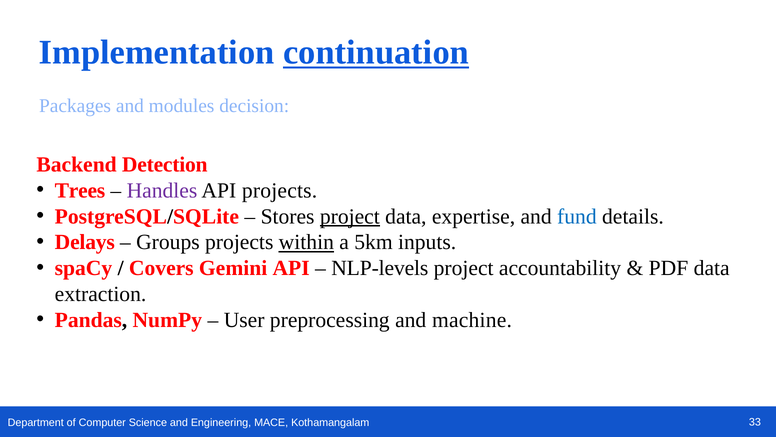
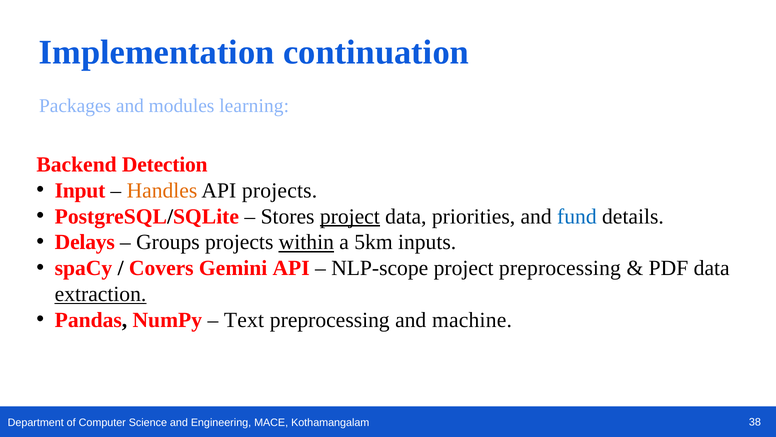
continuation underline: present -> none (376, 52)
decision: decision -> learning (254, 106)
Trees: Trees -> Input (80, 190)
Handles colour: purple -> orange (162, 190)
expertise: expertise -> priorities (474, 216)
NLP-levels: NLP-levels -> NLP-scope (380, 268)
project accountability: accountability -> preprocessing (560, 268)
extraction underline: none -> present (101, 294)
User: User -> Text (244, 320)
33: 33 -> 38 (755, 422)
